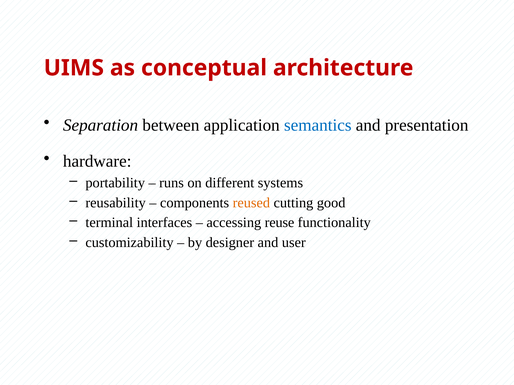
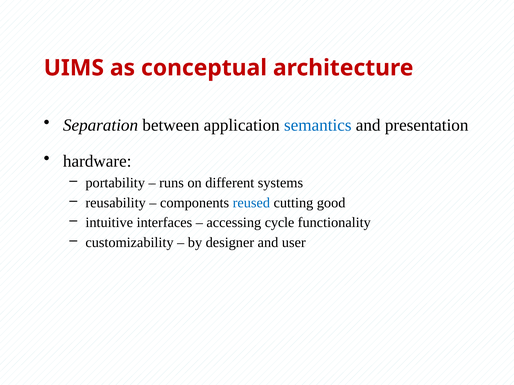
reused colour: orange -> blue (251, 203)
terminal: terminal -> intuitive (109, 223)
reuse: reuse -> cycle (280, 223)
